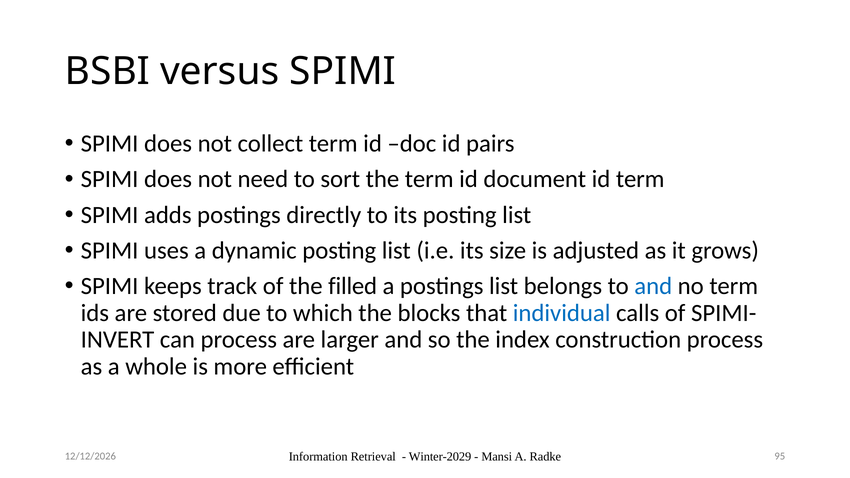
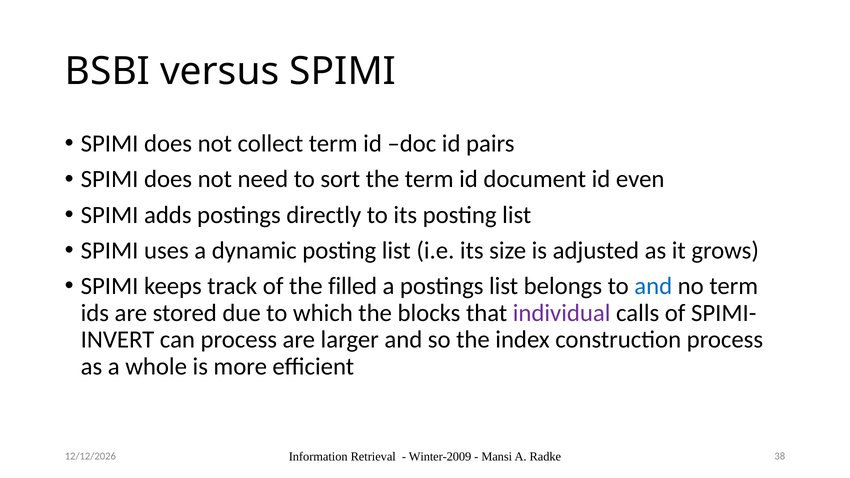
id term: term -> even (640, 179)
individual colour: blue -> purple (562, 313)
Winter-2029: Winter-2029 -> Winter-2009 (440, 457)
95: 95 -> 38 (780, 456)
